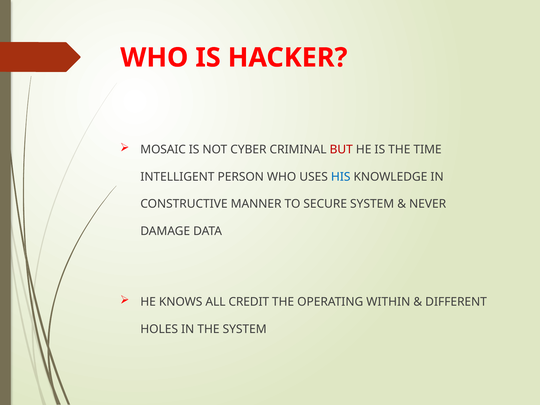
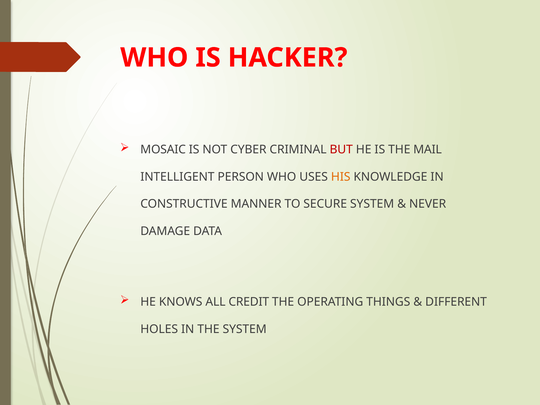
TIME: TIME -> MAIL (428, 150)
HIS colour: blue -> orange (341, 177)
WITHIN: WITHIN -> THINGS (388, 302)
